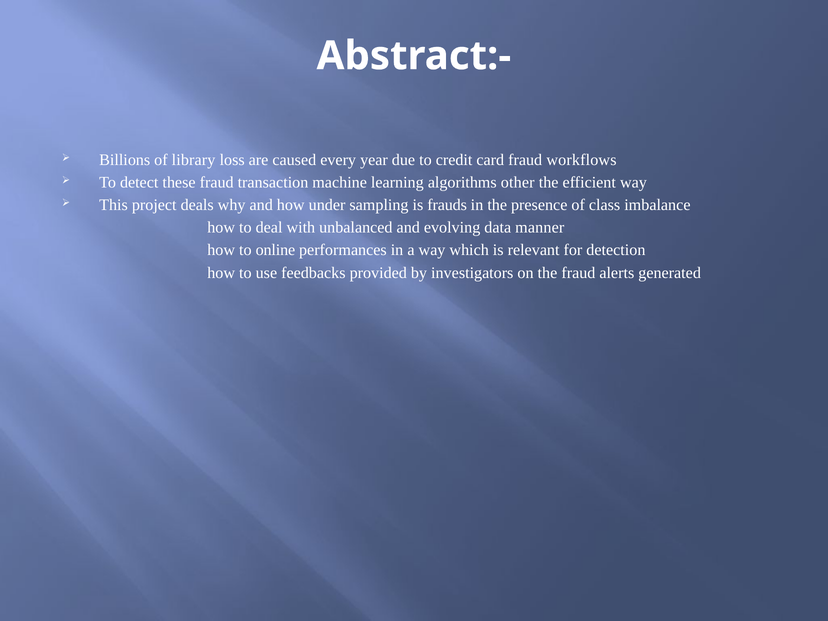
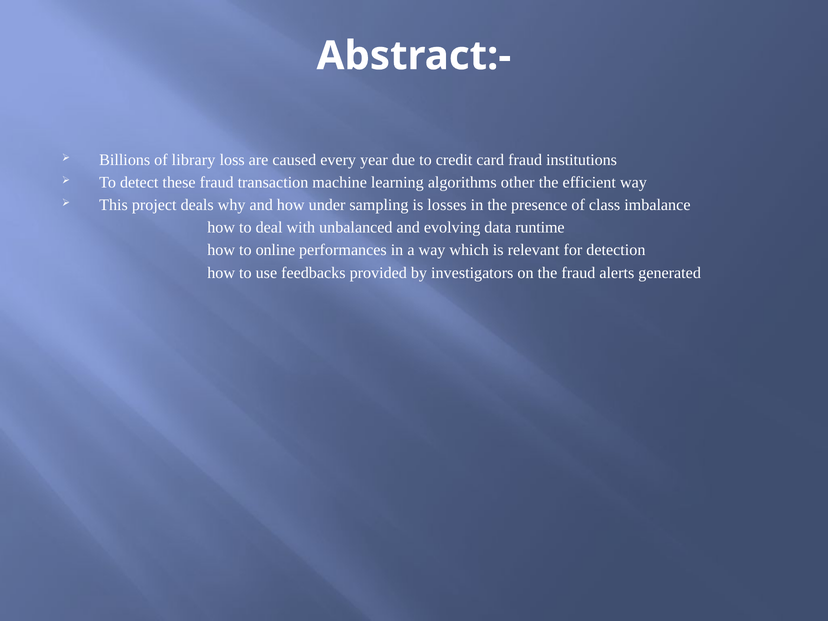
workflows: workflows -> institutions (582, 160)
frauds: frauds -> losses (447, 205)
manner: manner -> runtime (540, 228)
